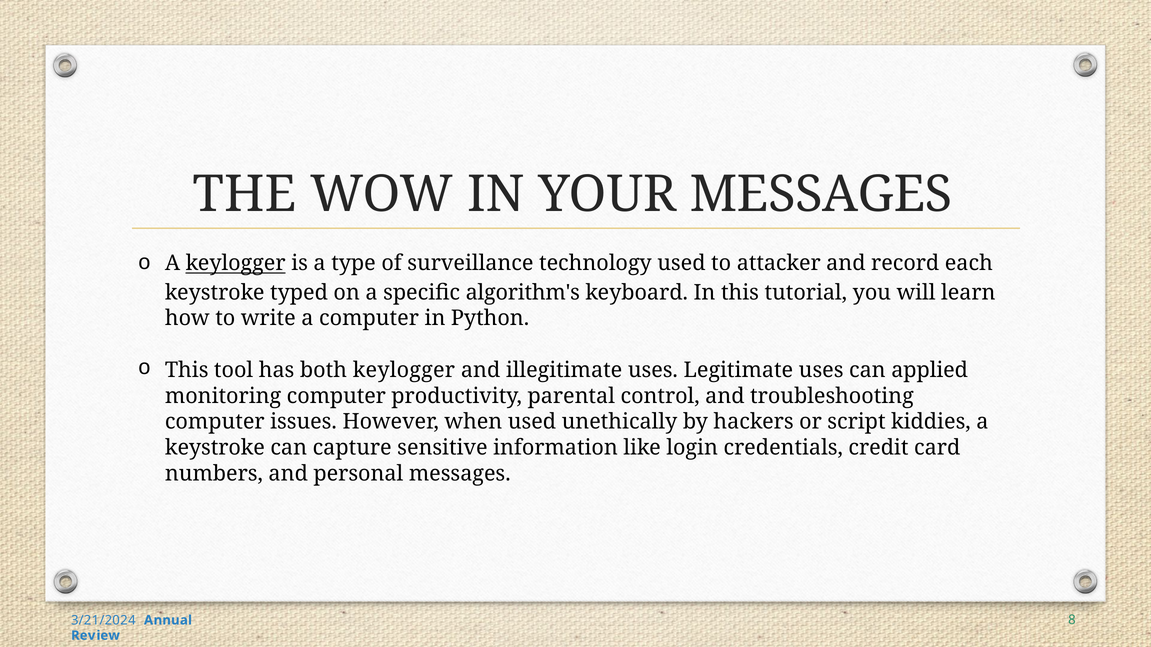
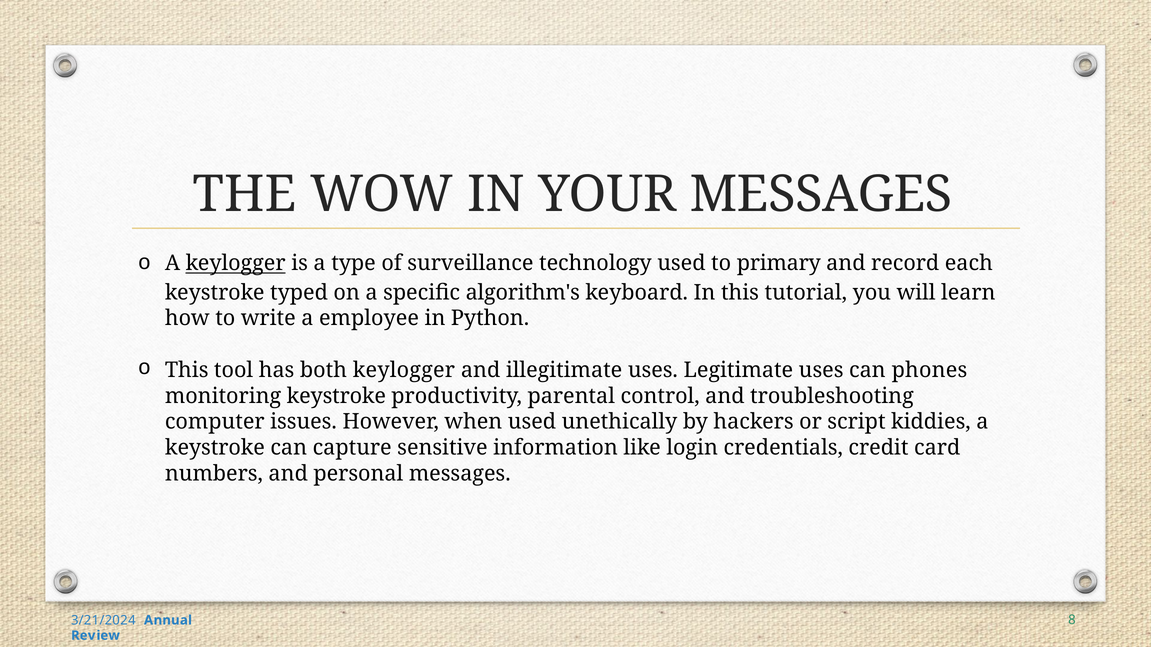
attacker: attacker -> primary (779, 263)
a computer: computer -> employee (369, 319)
applied: applied -> phones (929, 370)
monitoring computer: computer -> keystroke (336, 396)
